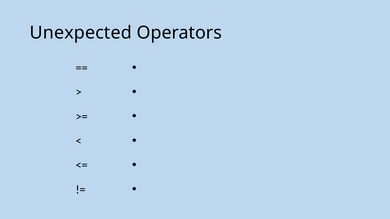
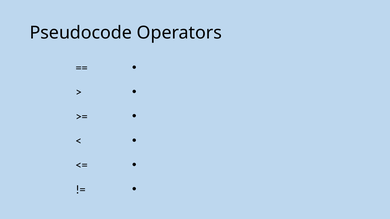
Unexpected: Unexpected -> Pseudocode (81, 33)
